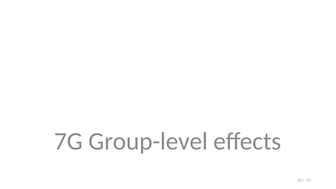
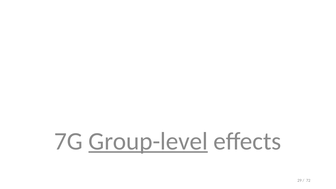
Group-level underline: none -> present (148, 141)
